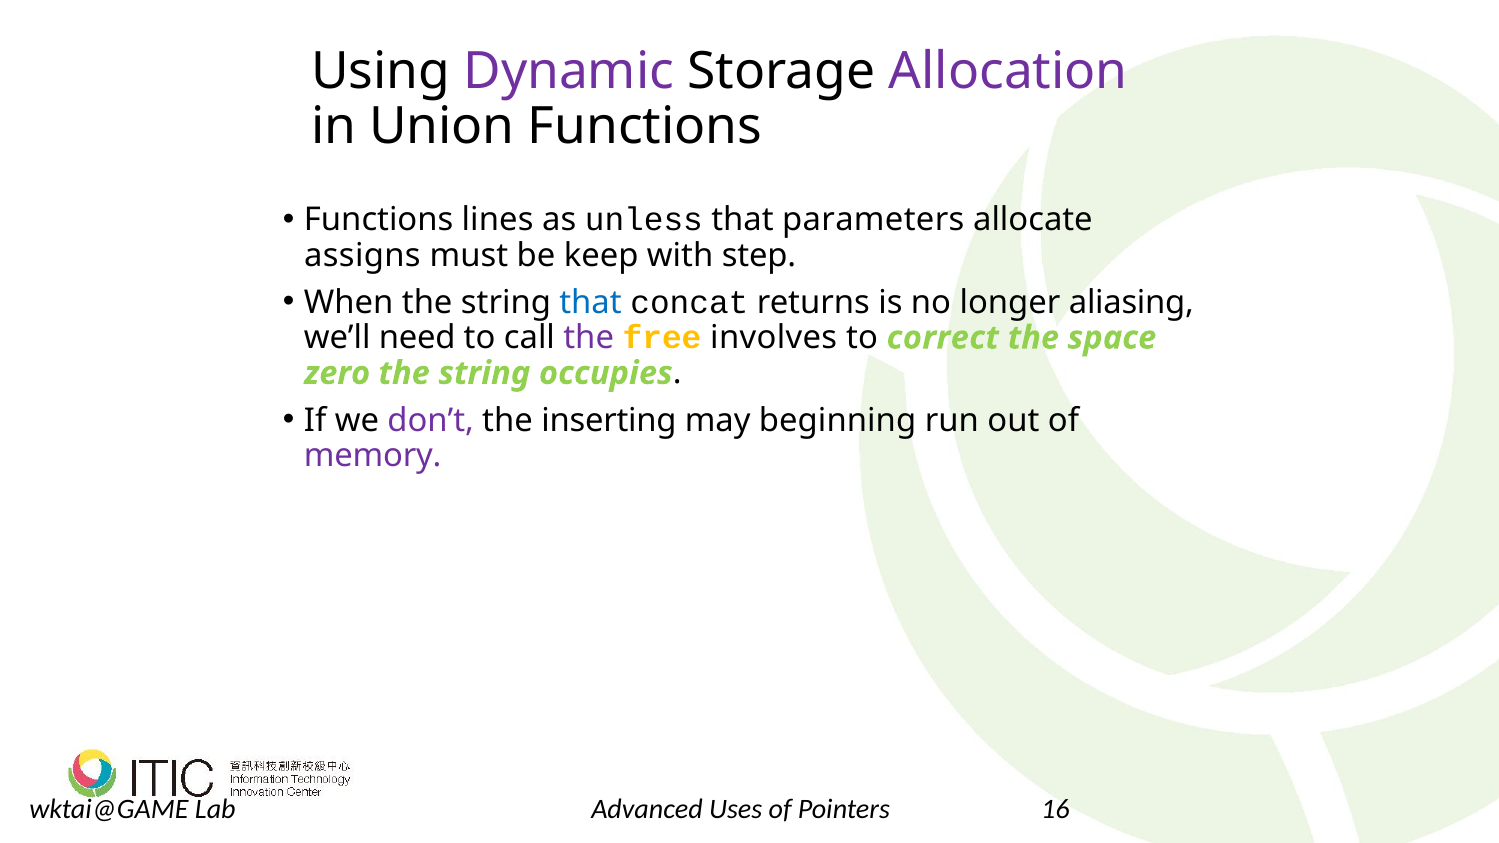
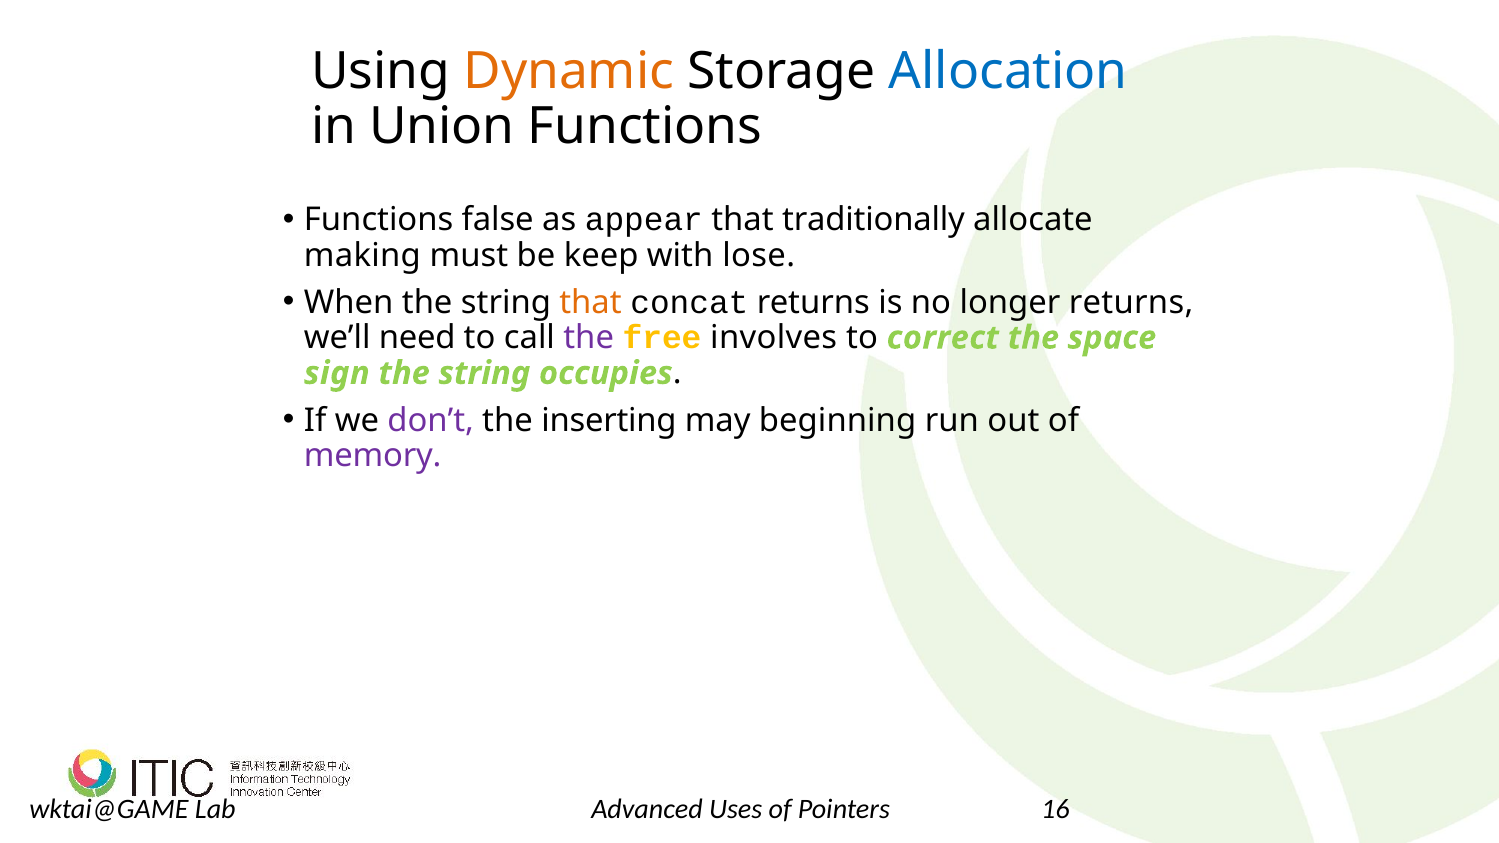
Dynamic colour: purple -> orange (569, 71)
Allocation colour: purple -> blue (1008, 71)
lines: lines -> false (498, 220)
unless: unless -> appear (644, 220)
parameters: parameters -> traditionally (874, 220)
assigns: assigns -> making (362, 255)
step: step -> lose (759, 255)
that colour: blue -> orange (591, 302)
longer aliasing: aliasing -> returns (1131, 302)
zero: zero -> sign (337, 373)
